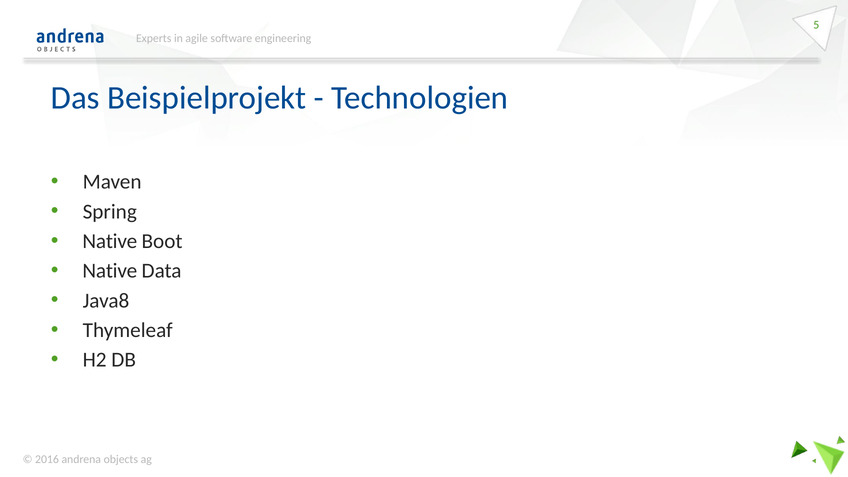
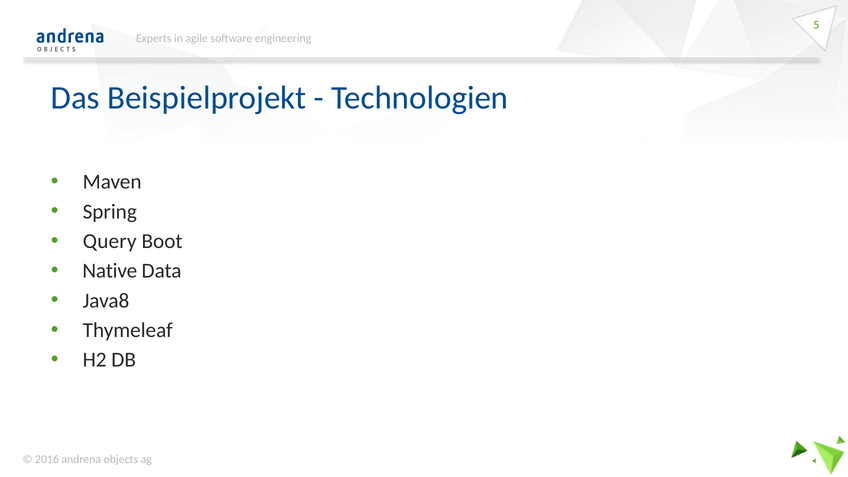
Native: Native -> Query (110, 241)
